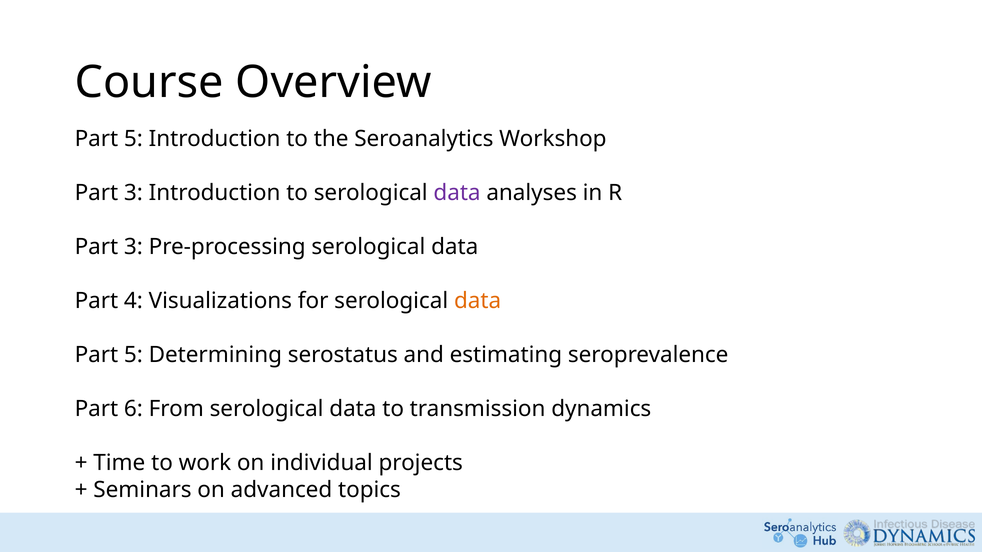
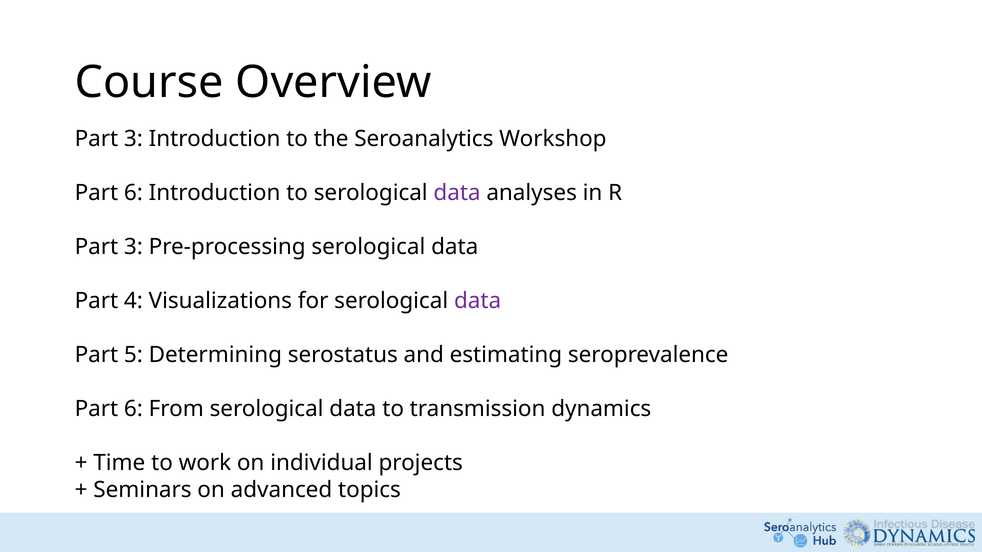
5: 5 -> 3 (133, 139)
3: 3 -> 6 (133, 193)
data colour: orange -> purple (478, 301)
